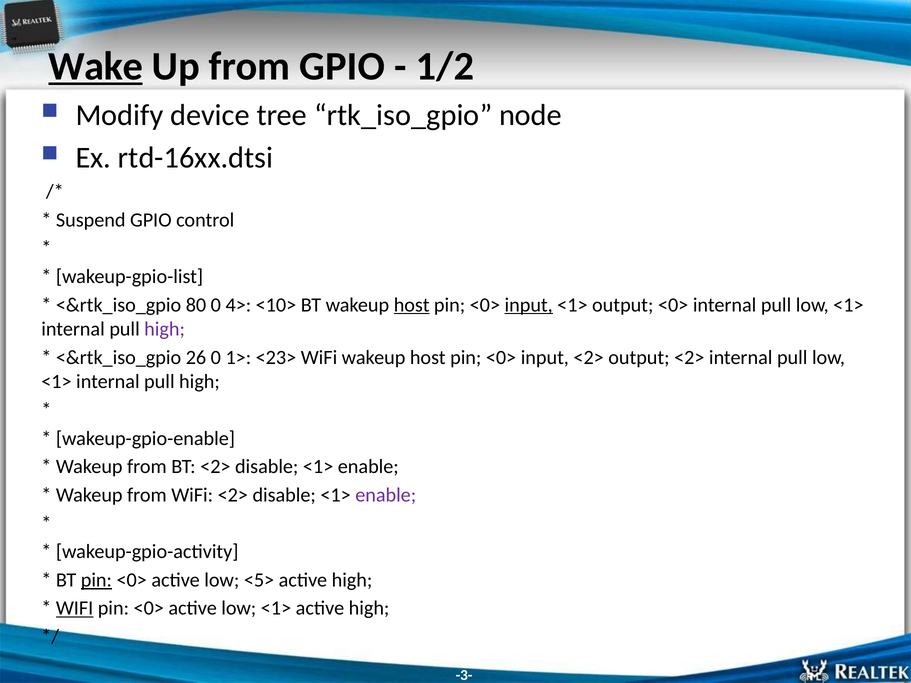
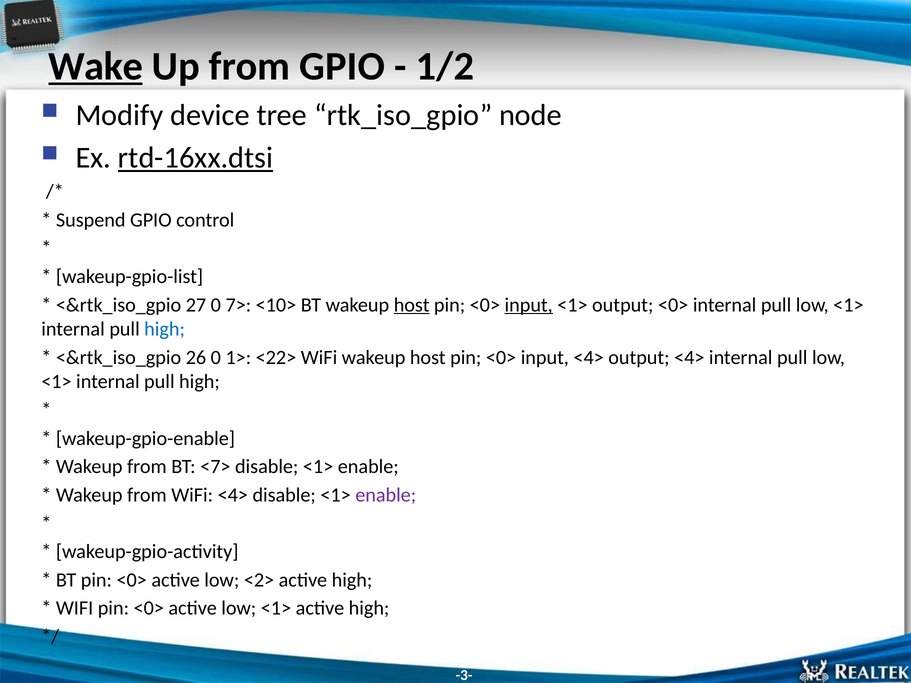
rtd-16xx.dtsi underline: none -> present (196, 158)
80: 80 -> 27 (196, 305)
4>: 4> -> 7> (238, 305)
high colour: purple -> blue (165, 329)
<23>: <23> -> <22> (276, 358)
input <2>: <2> -> <4> (589, 358)
output <2>: <2> -> <4> (689, 358)
BT <2>: <2> -> <7> (215, 467)
WiFi <2>: <2> -> <4> (233, 495)
pin underline: present -> none (96, 580)
<5>: <5> -> <2> (259, 580)
WIFI underline: present -> none (75, 609)
